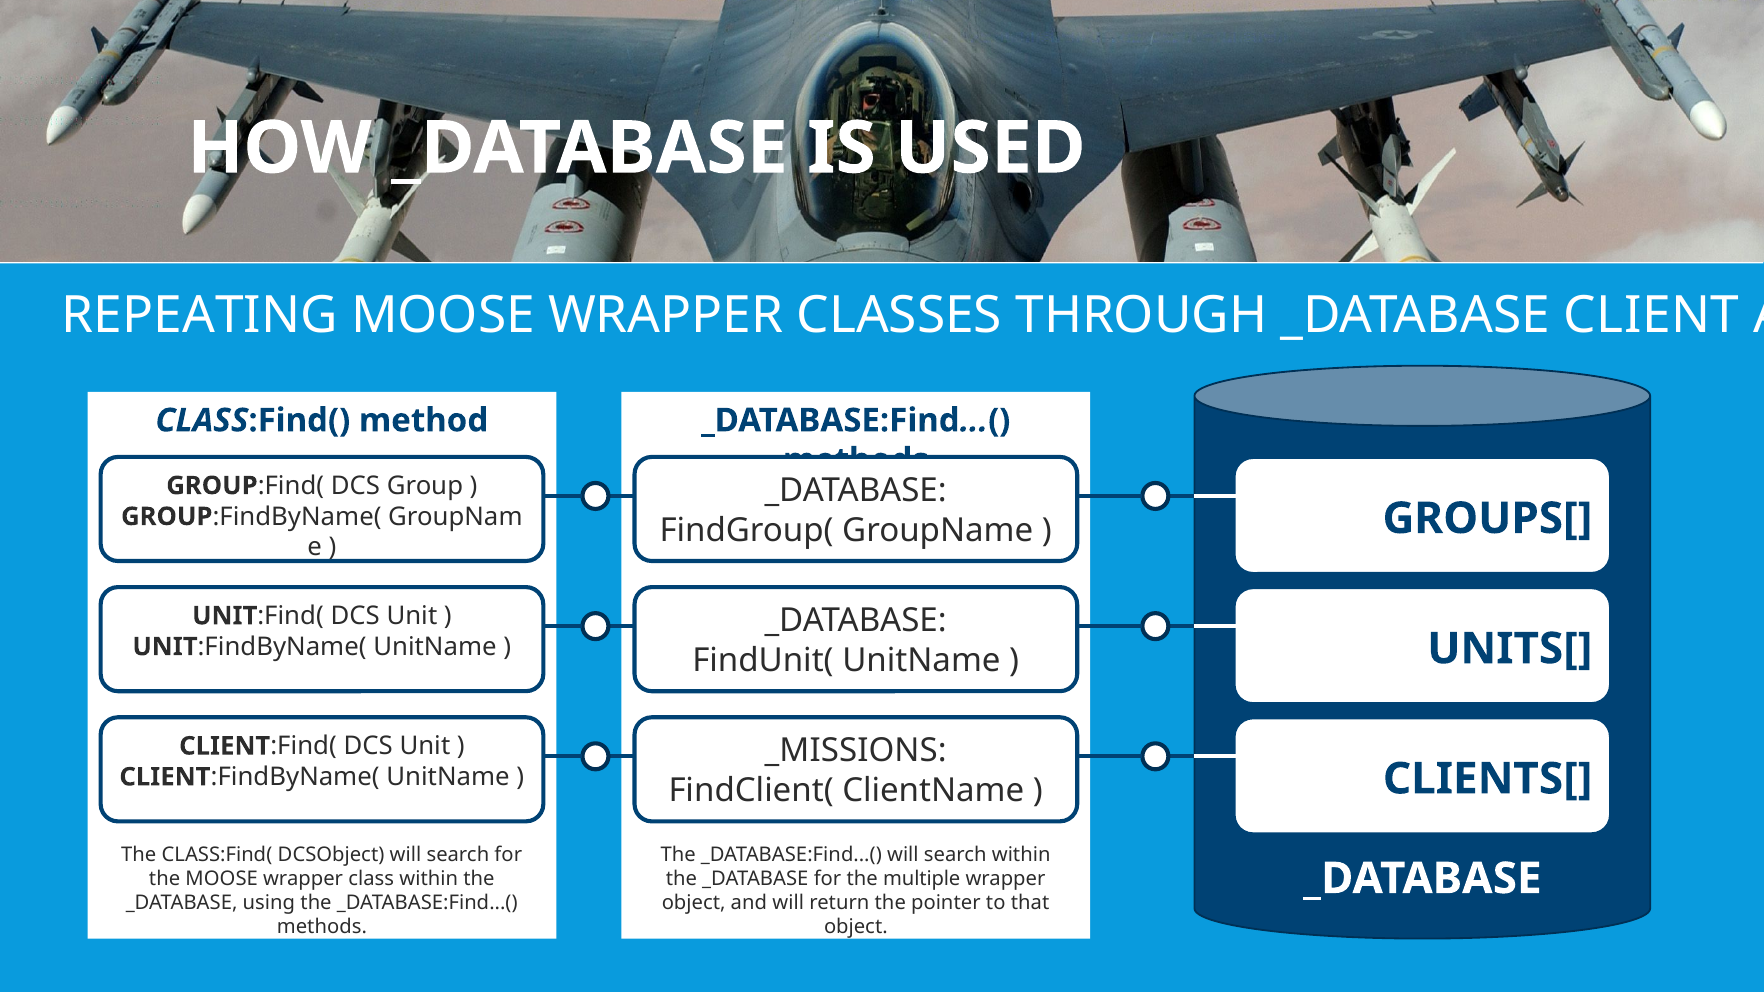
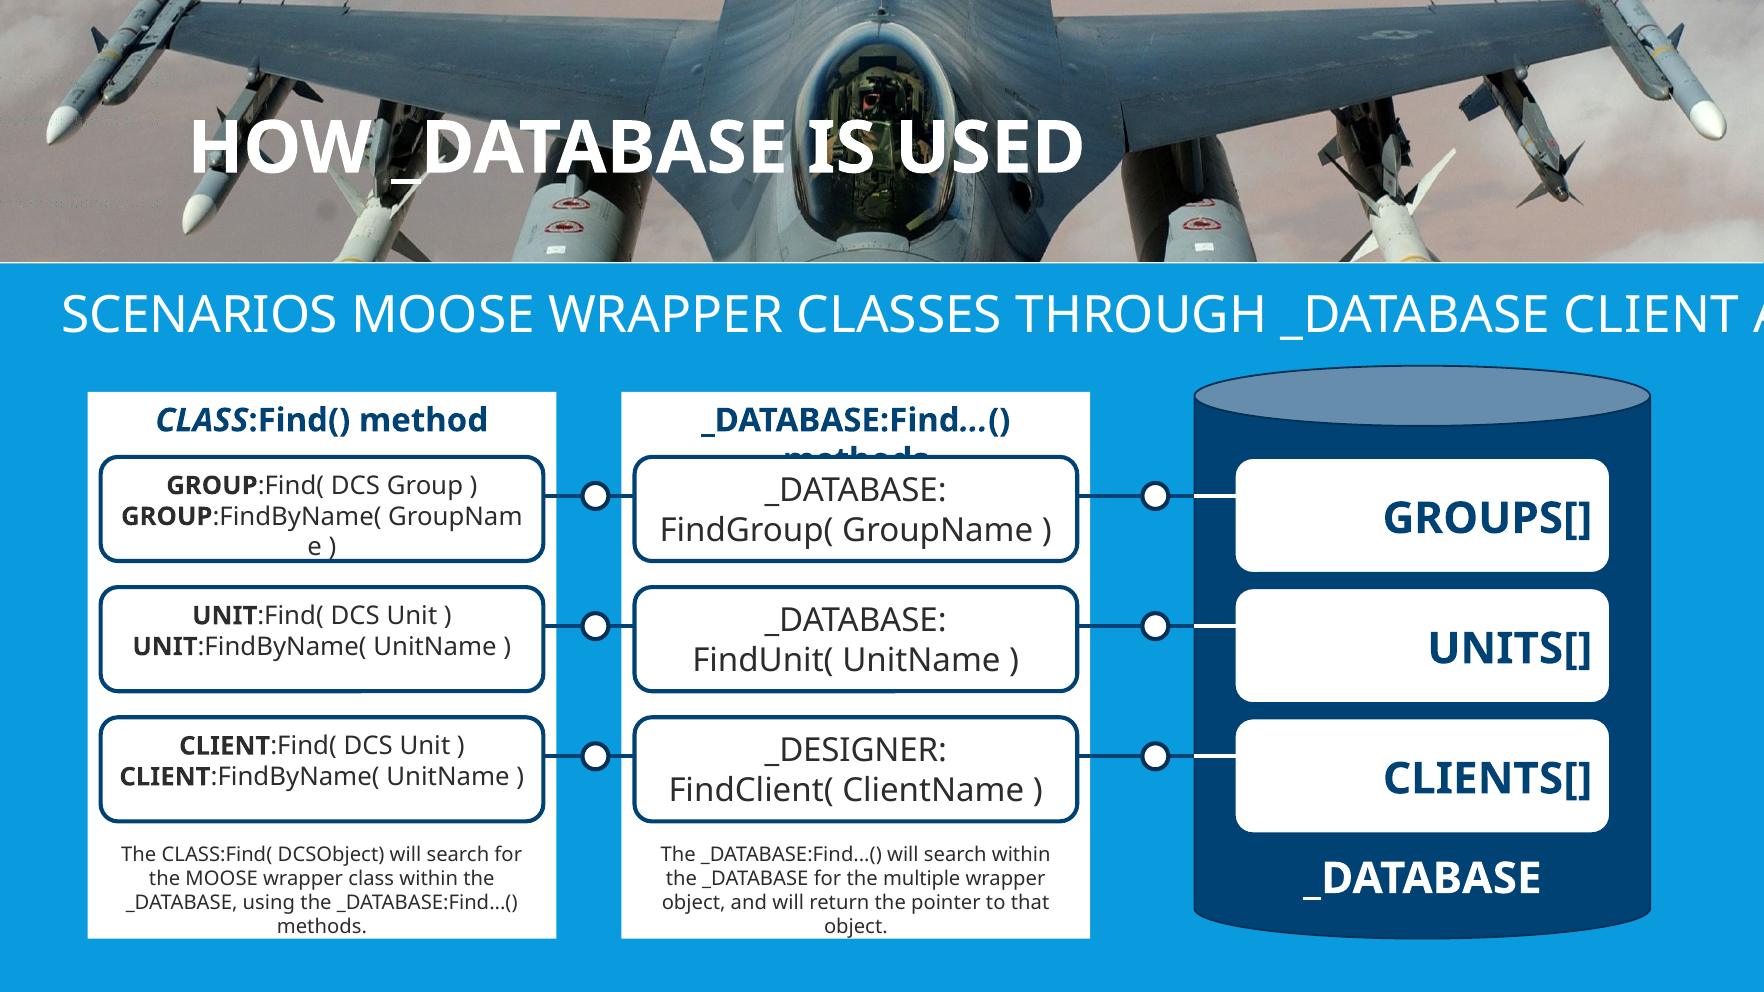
REPEATING: REPEATING -> SCENARIOS (200, 316)
_MISSIONS: _MISSIONS -> _DESIGNER (856, 751)
